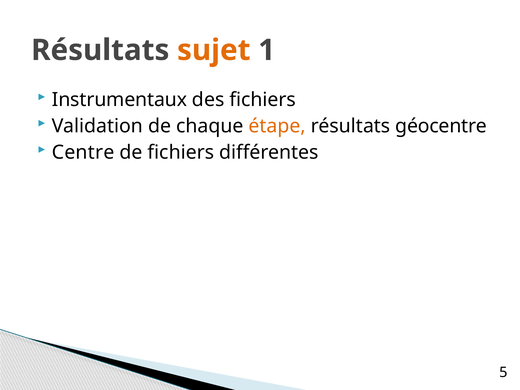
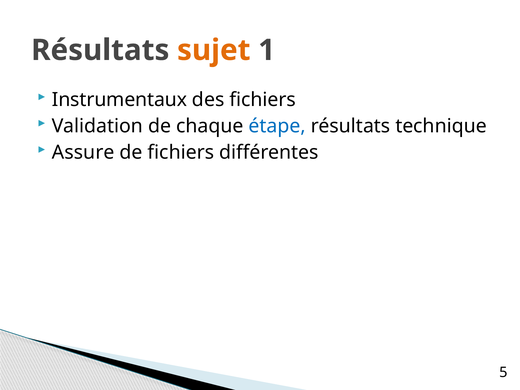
étape colour: orange -> blue (277, 126)
géocentre: géocentre -> technique (441, 126)
Centre: Centre -> Assure (83, 152)
